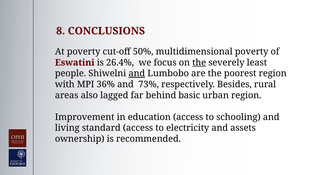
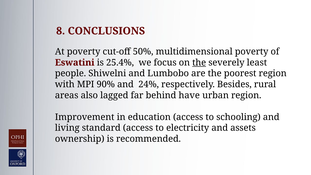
26.4%: 26.4% -> 25.4% (120, 63)
and underline: present -> none (137, 73)
36%: 36% -> 90% (106, 84)
73%: 73% -> 24% (149, 84)
basic: basic -> have (189, 95)
